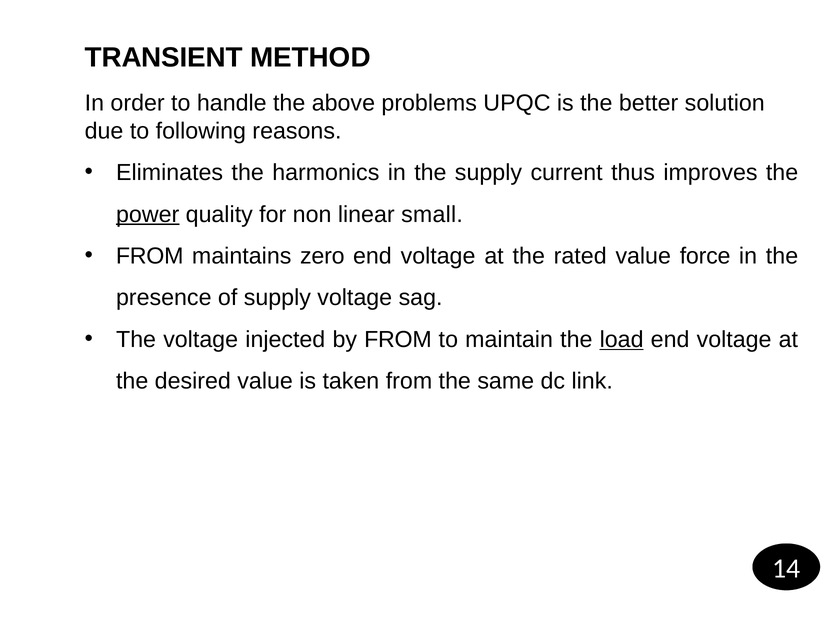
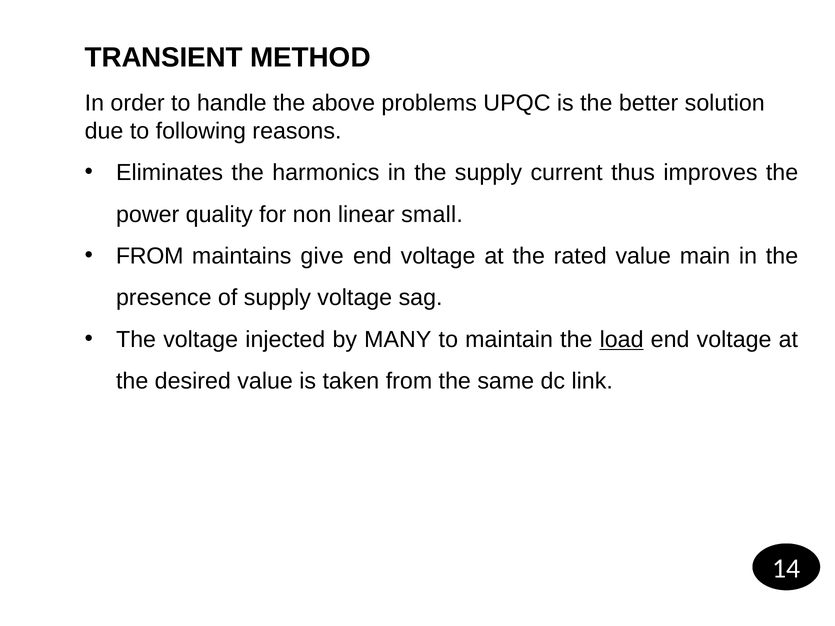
power underline: present -> none (148, 214)
zero: zero -> give (322, 256)
force: force -> main (705, 256)
by FROM: FROM -> MANY (398, 340)
